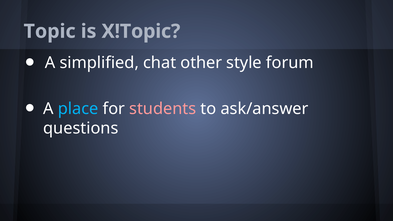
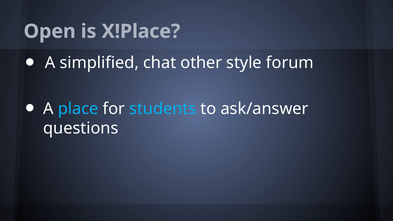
Topic: Topic -> Open (50, 31)
X!Topic: X!Topic -> X!Place (141, 31)
students colour: pink -> light blue (163, 109)
